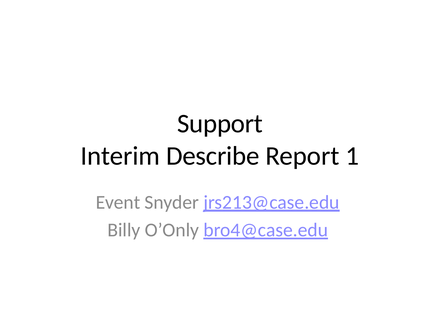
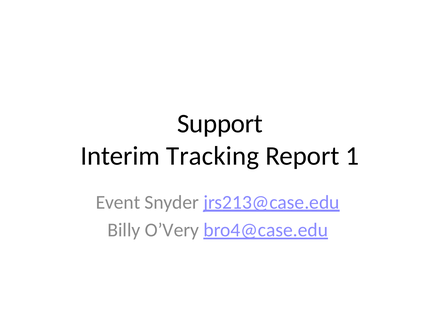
Describe: Describe -> Tracking (213, 156)
O’Only: O’Only -> O’Very (172, 230)
